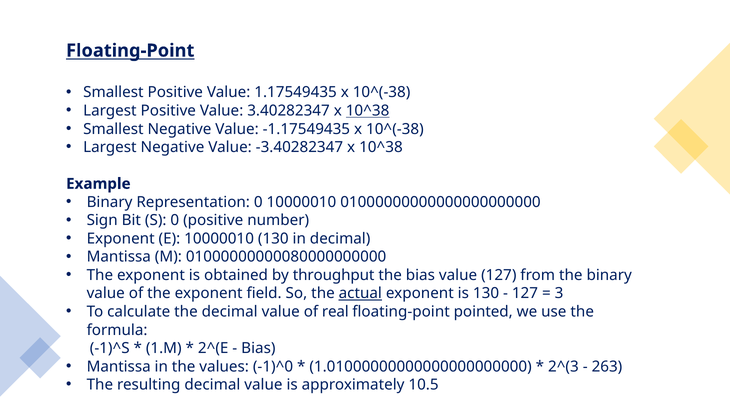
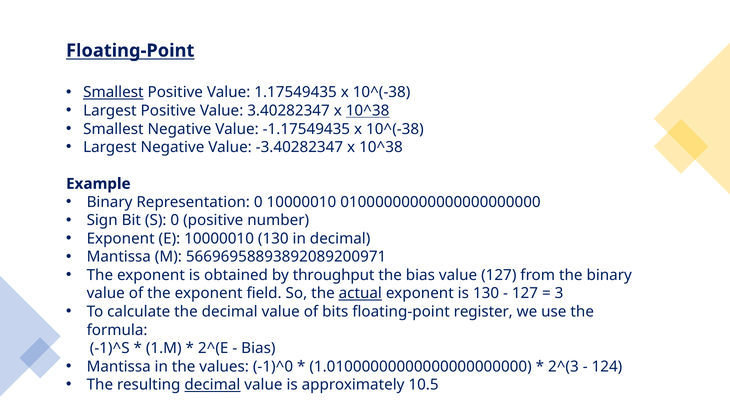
Smallest underline: none -> present (113, 92)
01000000000080000000000: 01000000000080000000000 -> 56696958893892089200971 (286, 257)
real: real -> bits (335, 311)
pointed: pointed -> register (483, 311)
263: 263 -> 124 (607, 366)
decimal underline: none -> present (212, 384)
